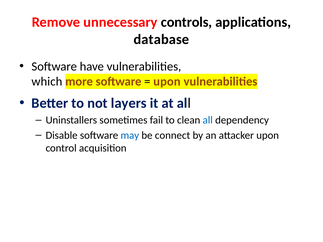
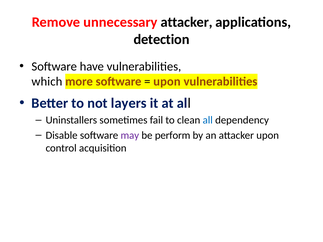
unnecessary controls: controls -> attacker (187, 22)
database: database -> detection (162, 40)
may colour: blue -> purple (130, 135)
connect: connect -> perform (173, 135)
